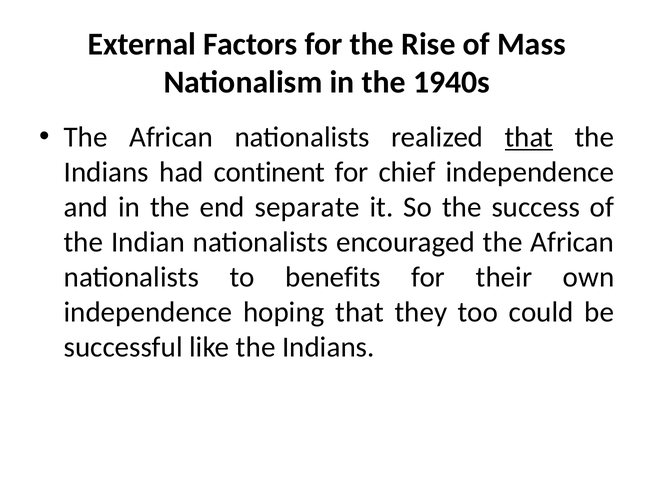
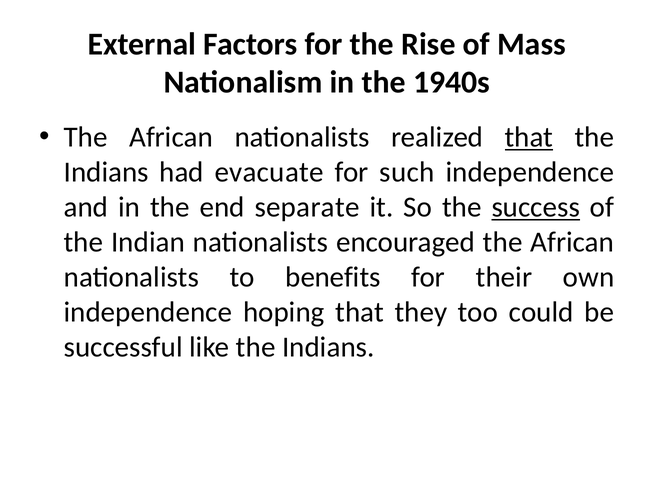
continent: continent -> evacuate (269, 172)
chief: chief -> such (407, 172)
success underline: none -> present (536, 207)
